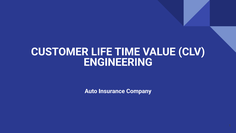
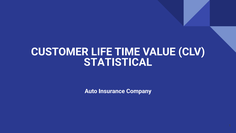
ENGINEERING: ENGINEERING -> STATISTICAL (118, 62)
